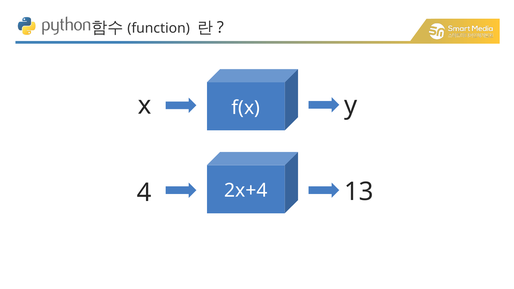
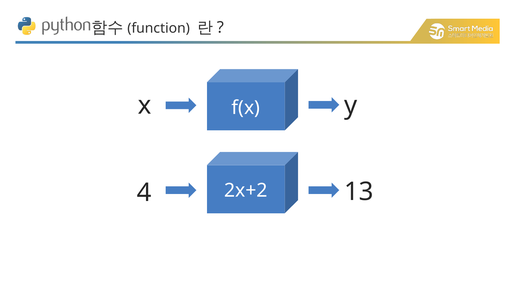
2x+4: 2x+4 -> 2x+2 (246, 191)
